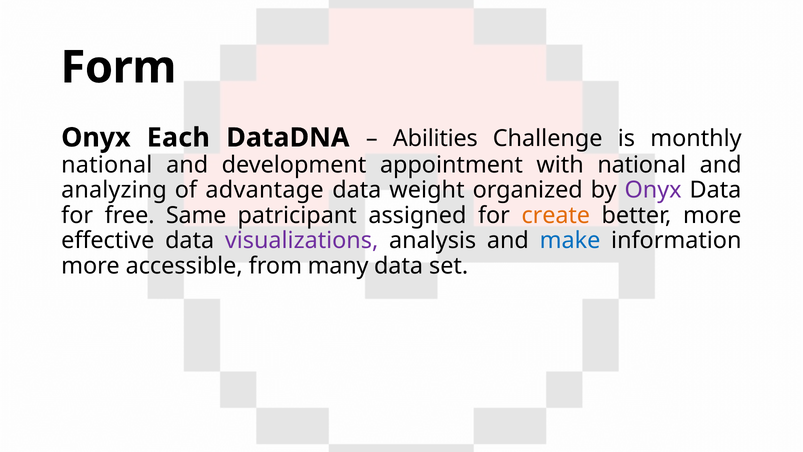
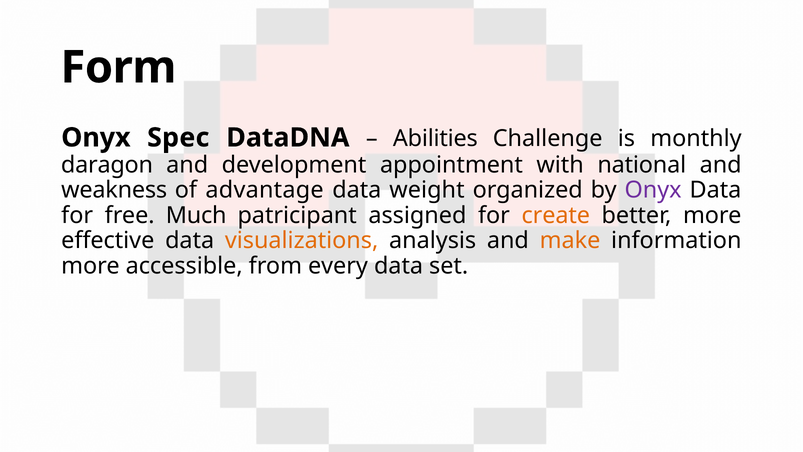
Each: Each -> Spec (178, 138)
national: national -> daragon (107, 165)
analyzing: analyzing -> weakness (114, 190)
Same: Same -> Much (196, 215)
visualizations colour: purple -> orange (302, 241)
make colour: blue -> orange (570, 241)
many: many -> every (338, 266)
